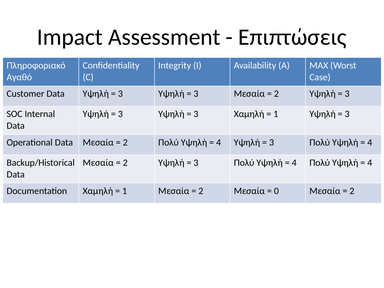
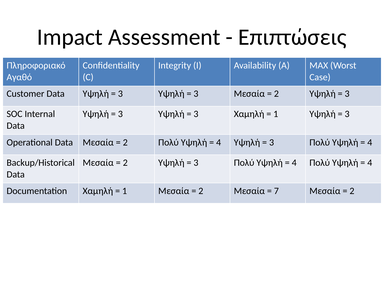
0: 0 -> 7 (276, 191)
